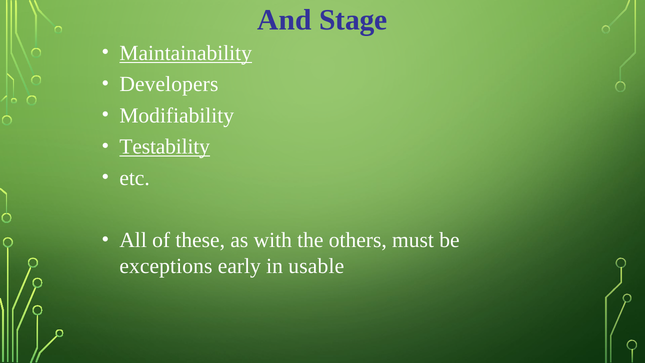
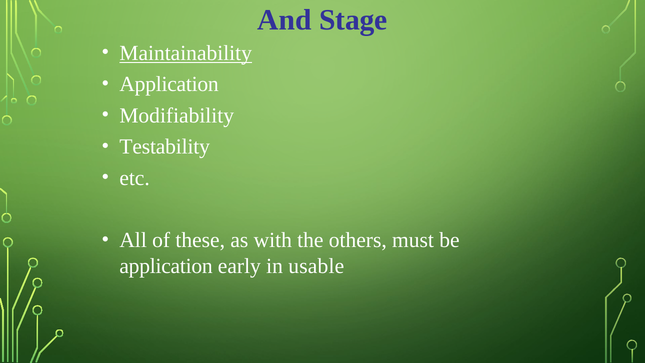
Developers: Developers -> Application (169, 84)
Testability underline: present -> none (165, 147)
exceptions: exceptions -> application (166, 266)
